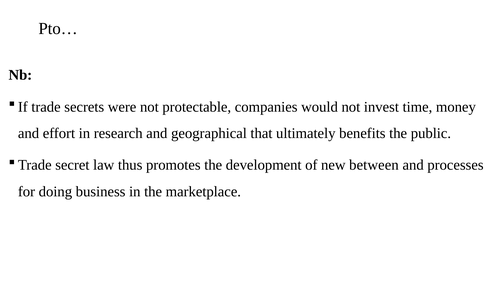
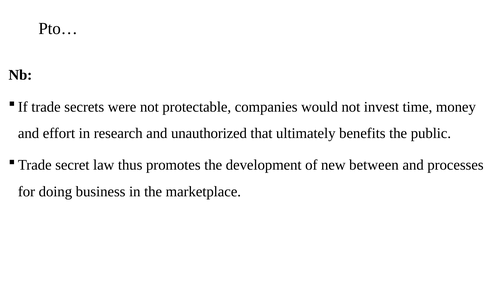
geographical: geographical -> unauthorized (209, 133)
